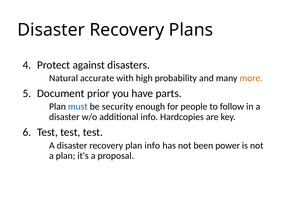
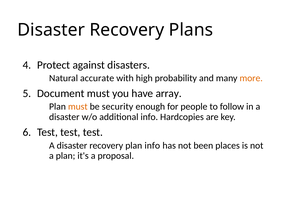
Document prior: prior -> must (98, 93)
parts: parts -> array (169, 93)
must colour: blue -> orange (78, 107)
power: power -> places (228, 145)
